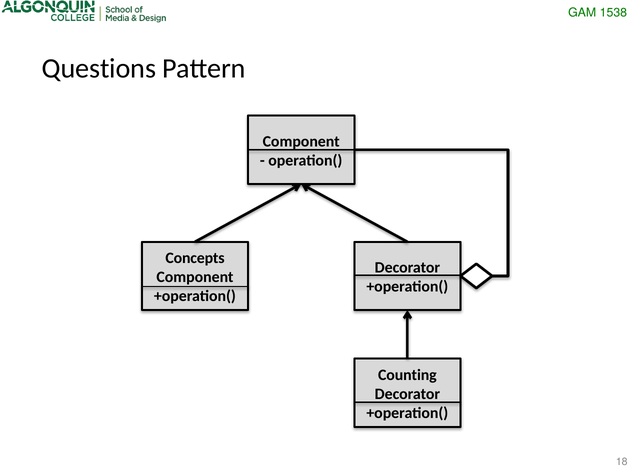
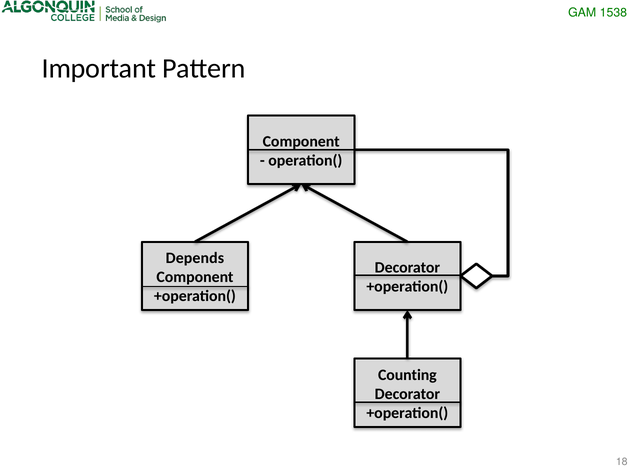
Questions: Questions -> Important (99, 69)
Concepts: Concepts -> Depends (195, 258)
